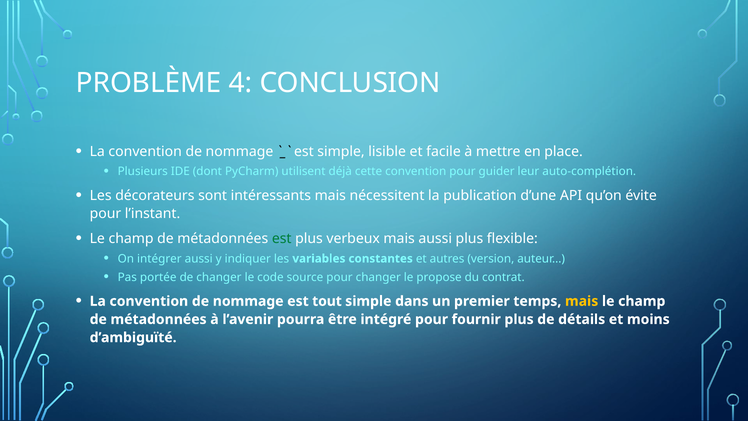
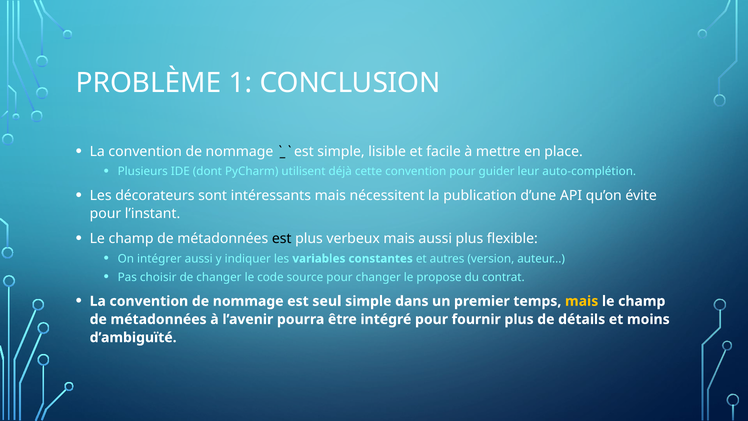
4: 4 -> 1 (241, 83)
est colour: green -> black (282, 239)
portée: portée -> choisir (158, 277)
tout: tout -> seul (327, 301)
